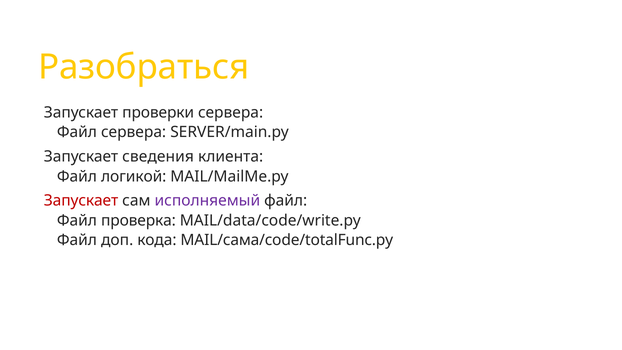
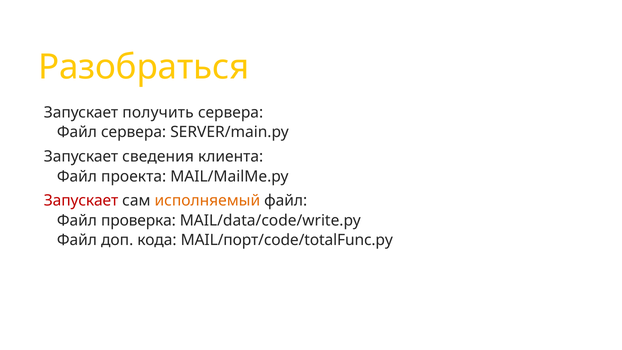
проверки: проверки -> получить (158, 113)
логикой: логикой -> проекта (134, 176)
исполняемый colour: purple -> orange (207, 201)
MAIL/сама/code/totalFunc.py: MAIL/сама/code/totalFunc.py -> MAIL/порт/code/totalFunc.py (287, 240)
